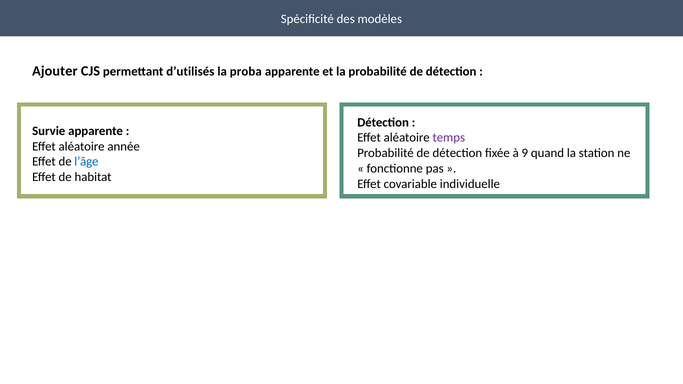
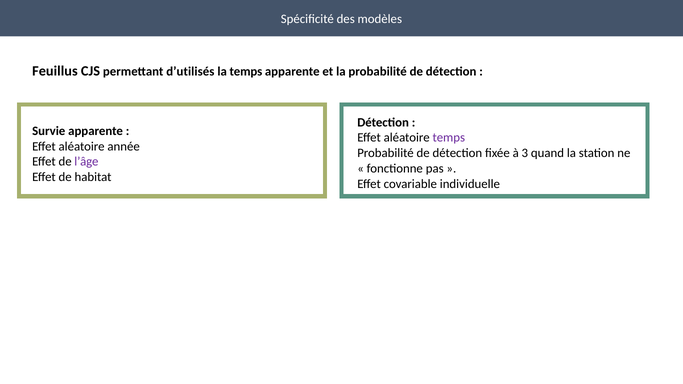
Ajouter: Ajouter -> Feuillus (55, 71)
la proba: proba -> temps (246, 72)
9: 9 -> 3 (525, 153)
l’âge colour: blue -> purple (86, 162)
